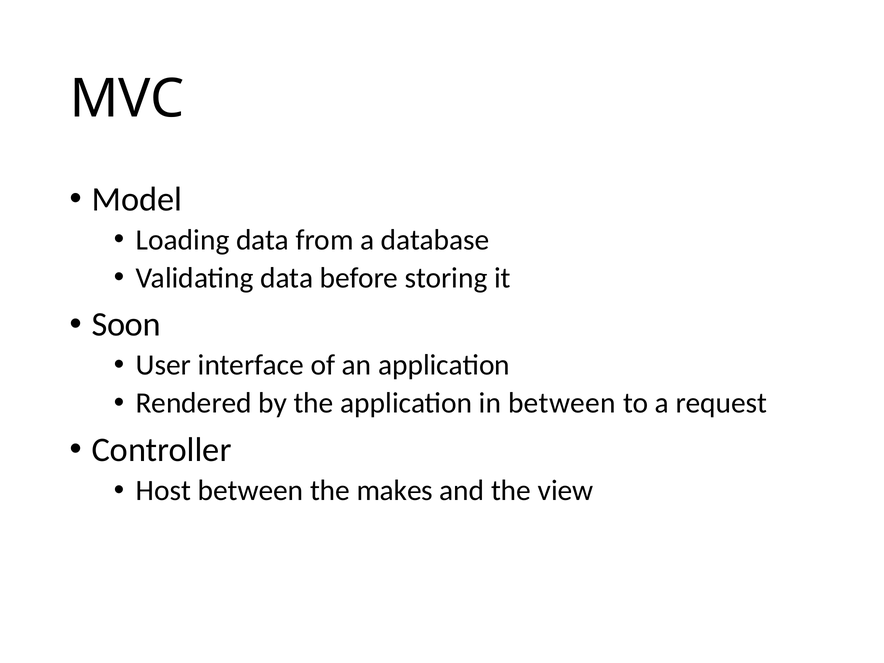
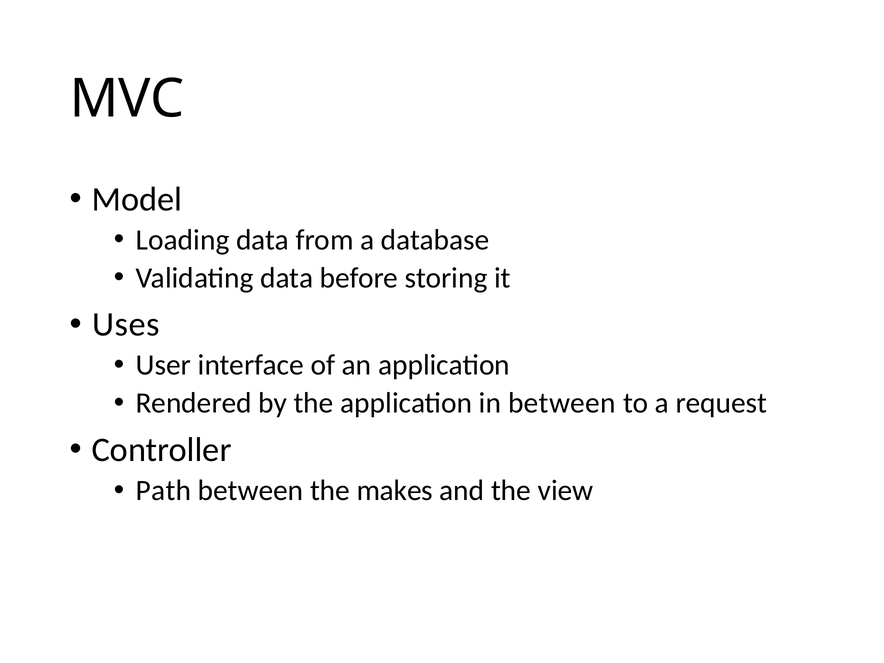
Soon: Soon -> Uses (126, 325)
Host: Host -> Path (164, 490)
